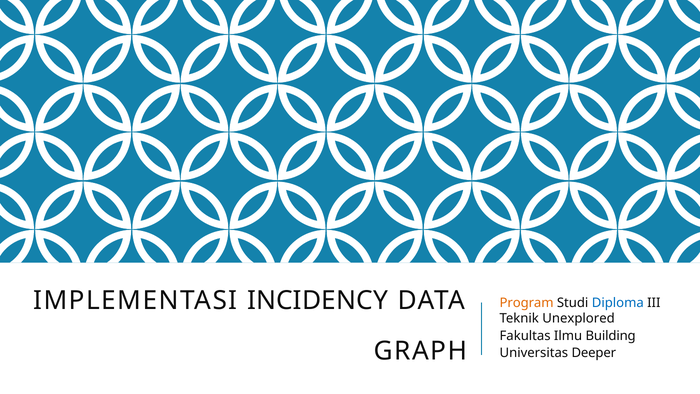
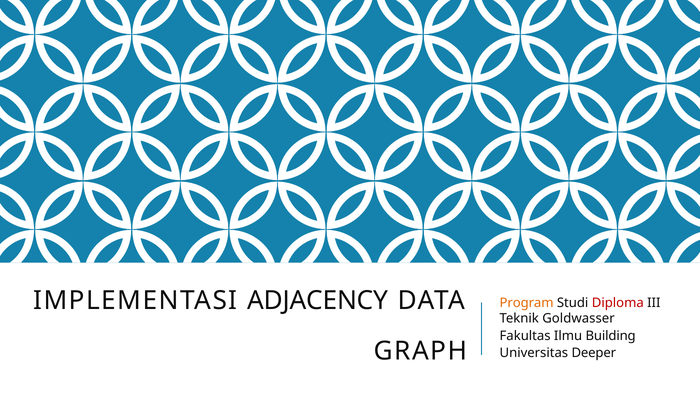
INCIDENCY: INCIDENCY -> ADJACENCY (318, 300)
Diploma colour: blue -> red (618, 303)
Unexplored: Unexplored -> Goldwasser (578, 318)
